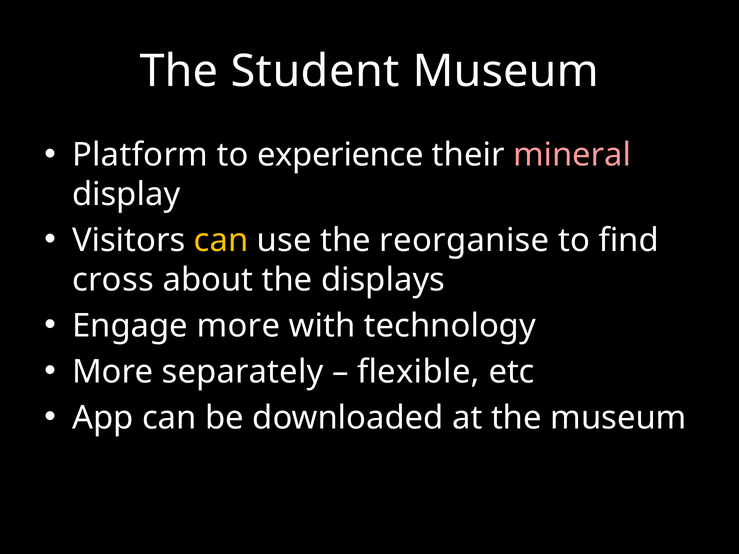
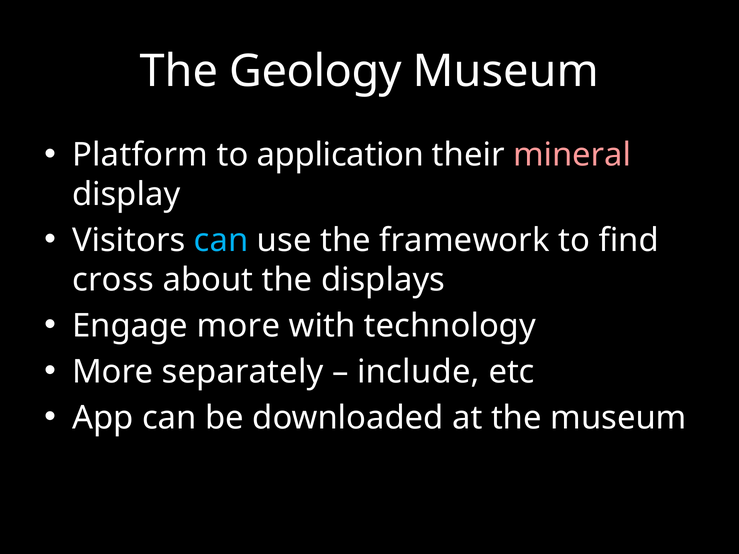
Student: Student -> Geology (316, 72)
experience: experience -> application (340, 155)
can colour: yellow -> light blue (221, 240)
reorganise: reorganise -> framework (465, 240)
flexible: flexible -> include (418, 372)
